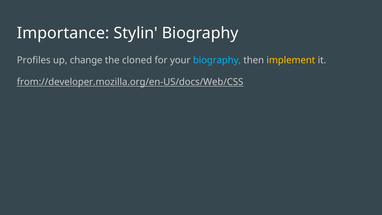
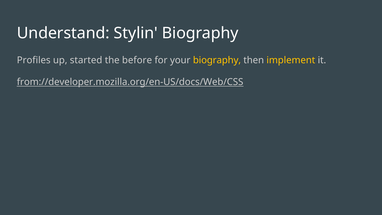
Importance: Importance -> Understand (63, 33)
change: change -> started (86, 60)
cloned: cloned -> before (137, 60)
biography colour: light blue -> yellow (217, 60)
